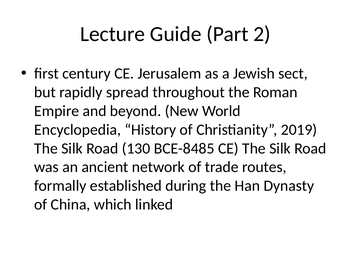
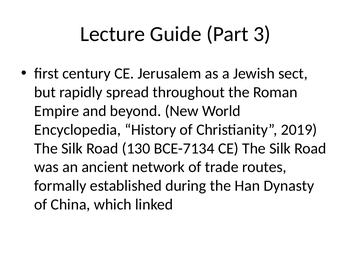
2: 2 -> 3 (262, 34)
BCE-8485: BCE-8485 -> BCE-7134 (184, 149)
